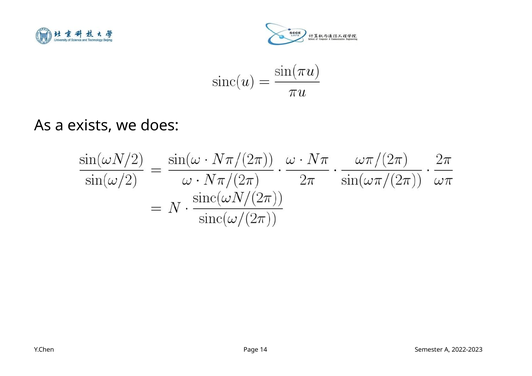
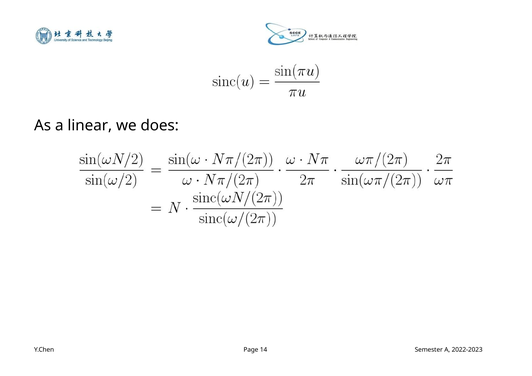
exists: exists -> linear (90, 126)
